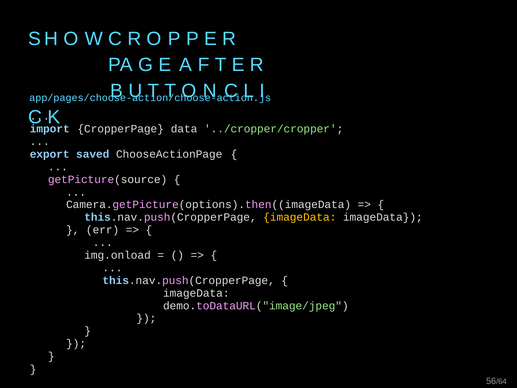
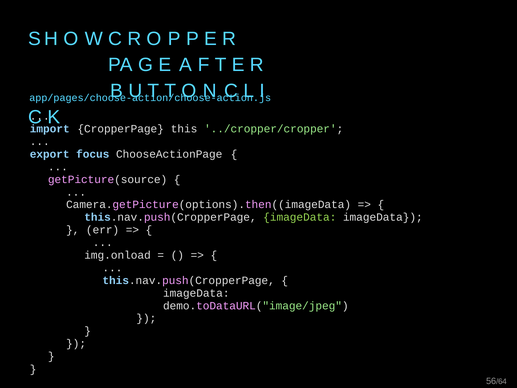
data: data -> this (184, 129)
saved: saved -> focus (93, 154)
imageData colour: yellow -> light green (300, 217)
